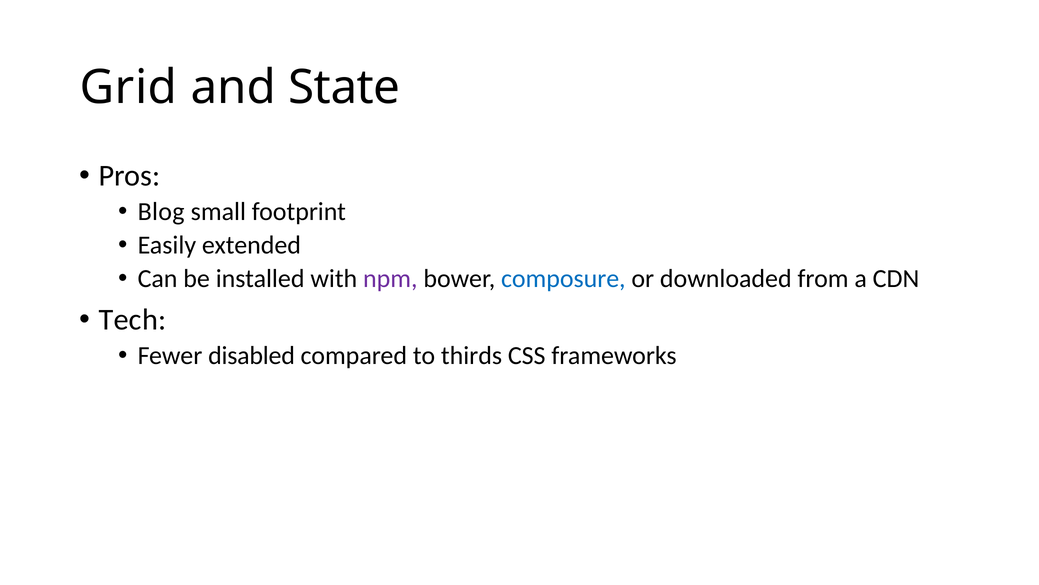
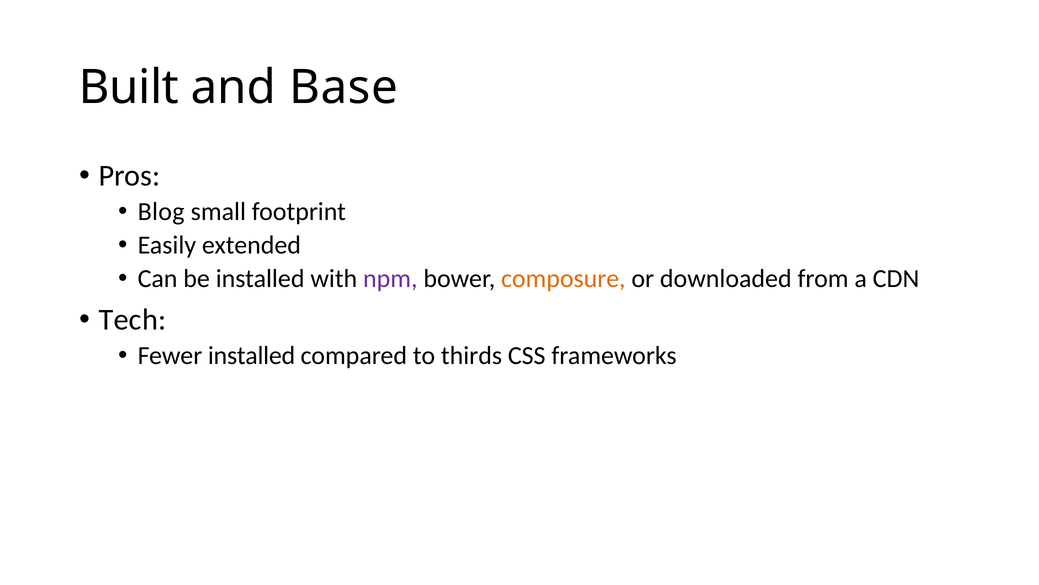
Grid: Grid -> Built (129, 87)
State: State -> Base (344, 87)
composure colour: blue -> orange (563, 278)
Fewer disabled: disabled -> installed (252, 355)
